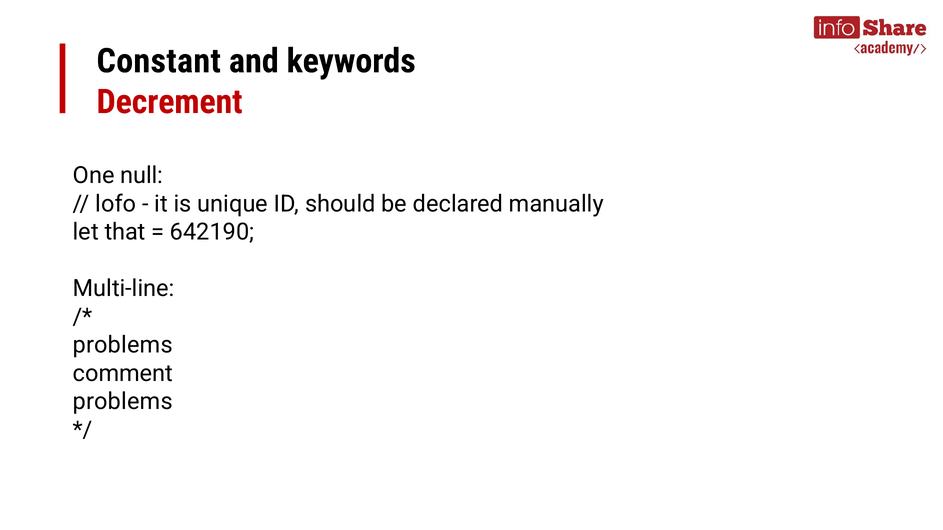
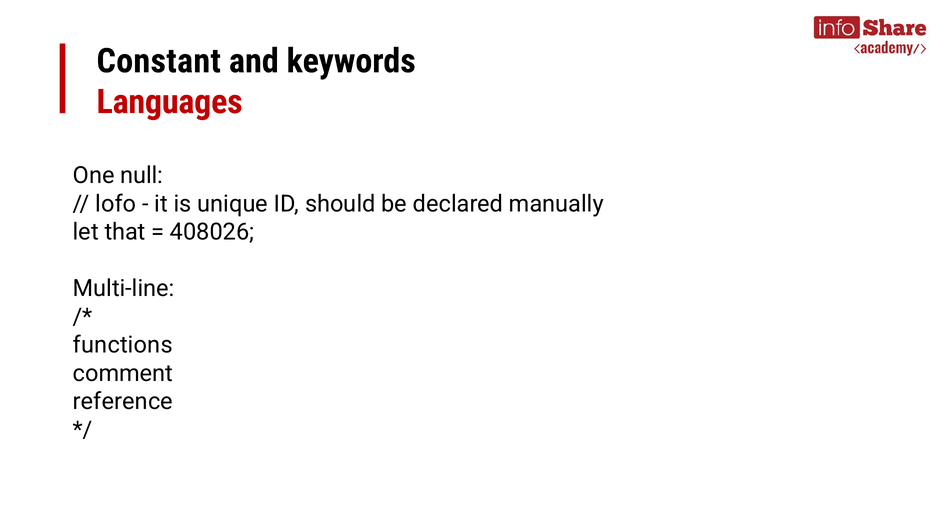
Decrement: Decrement -> Languages (170, 102)
642190: 642190 -> 408026 (212, 232)
problems: problems -> functions (123, 345)
problems: problems -> reference (123, 402)
